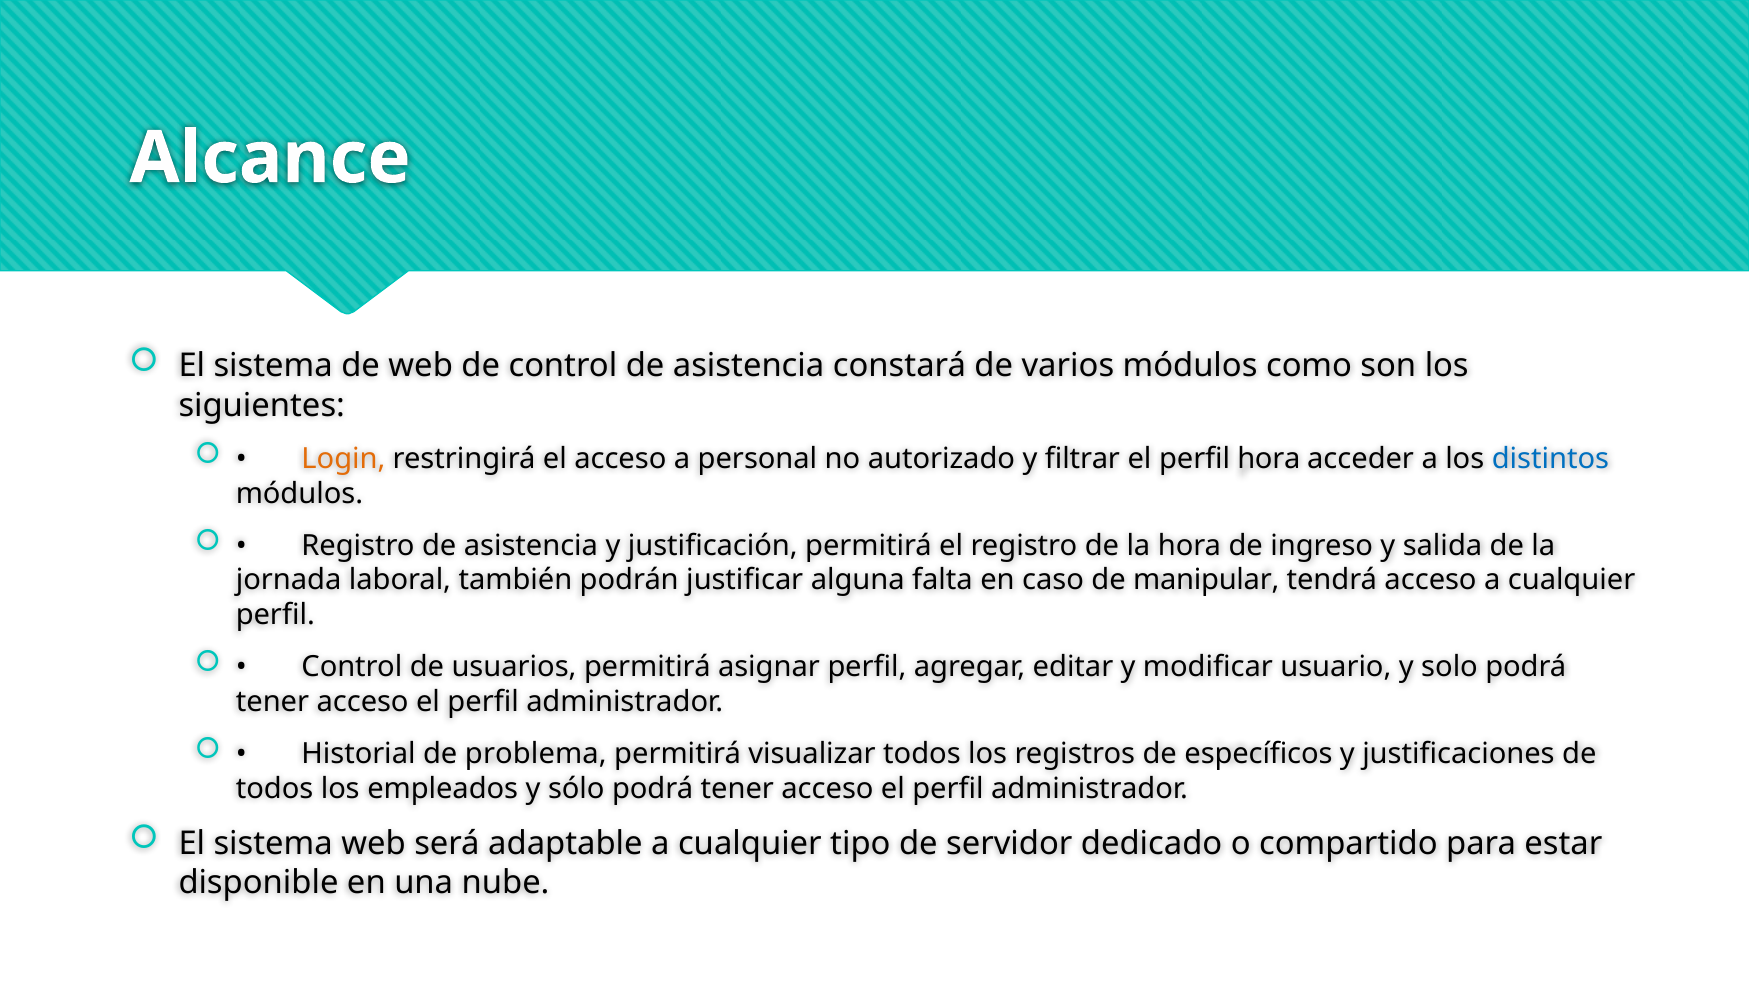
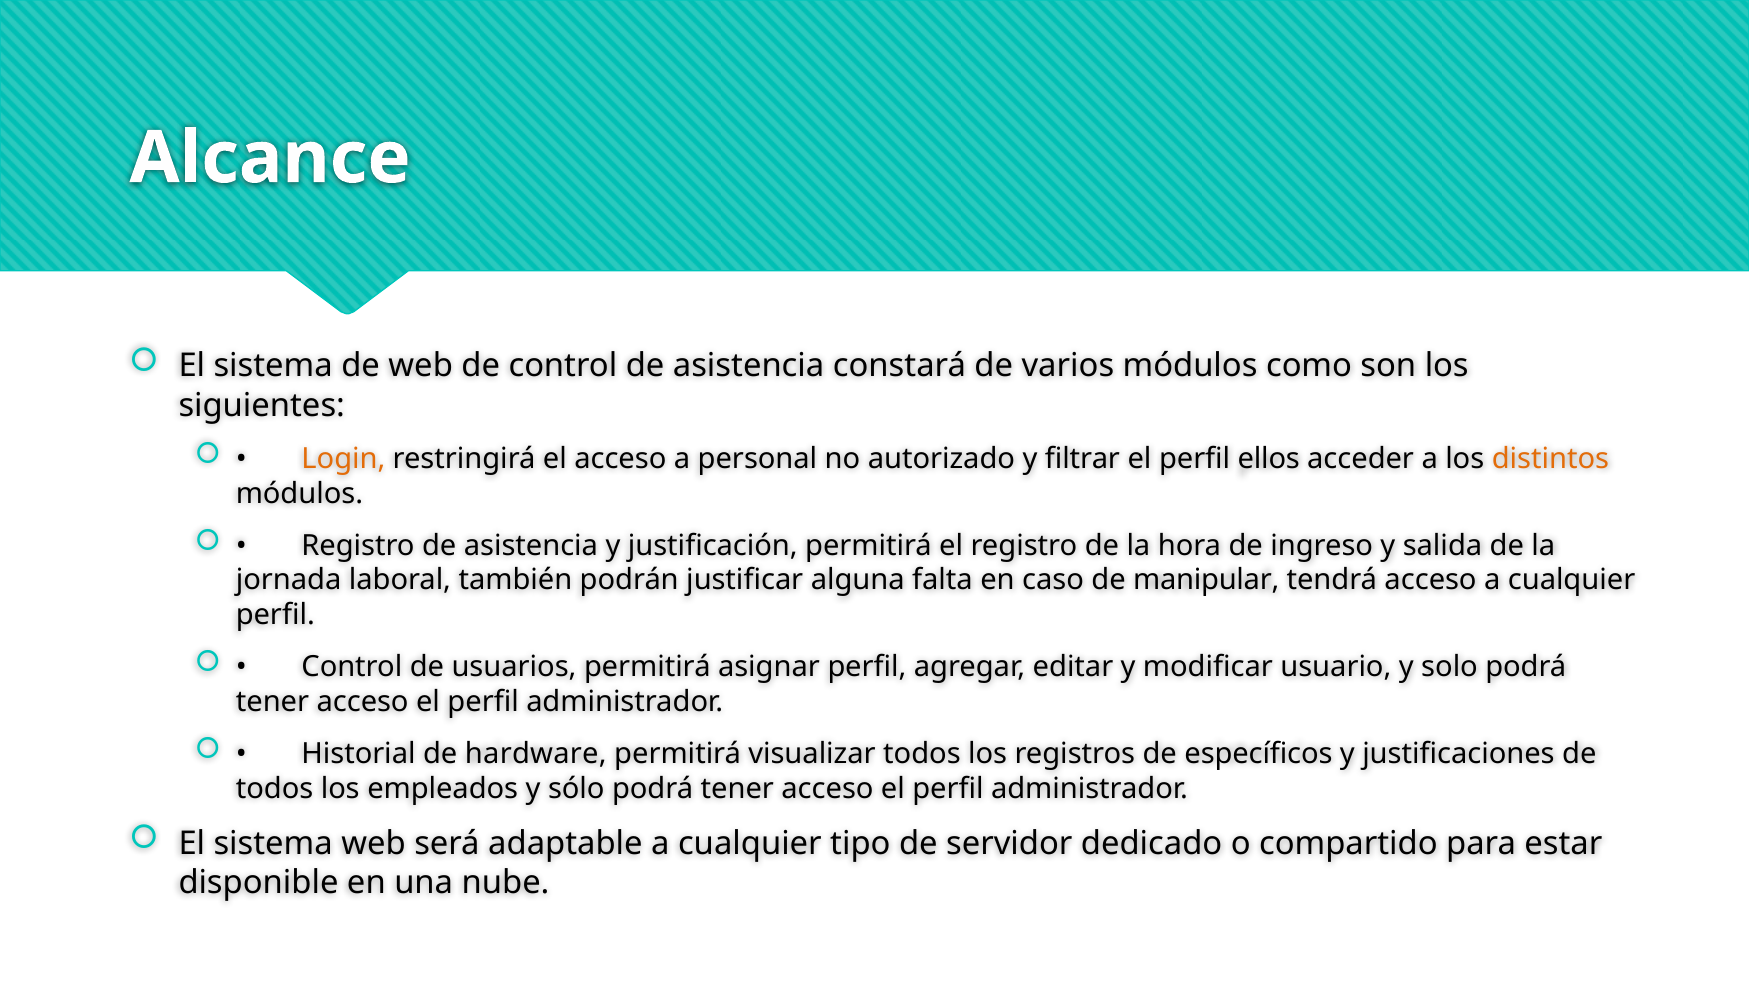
perfil hora: hora -> ellos (1269, 459)
distintos colour: blue -> orange (1550, 459)
problema: problema -> hardware (536, 753)
